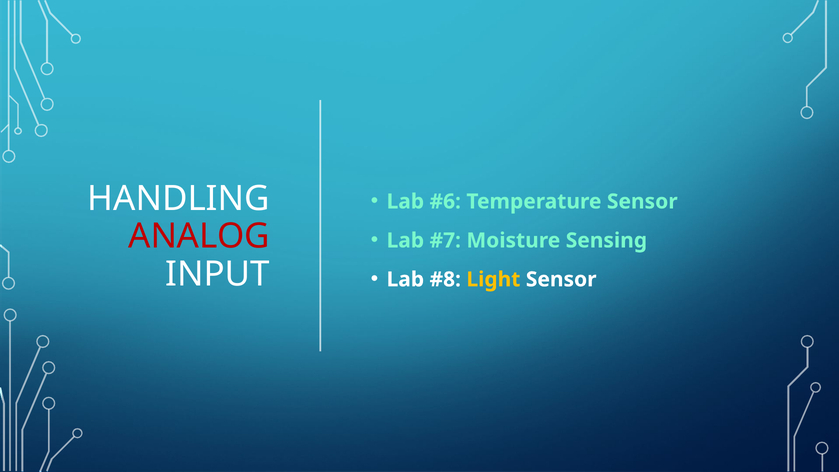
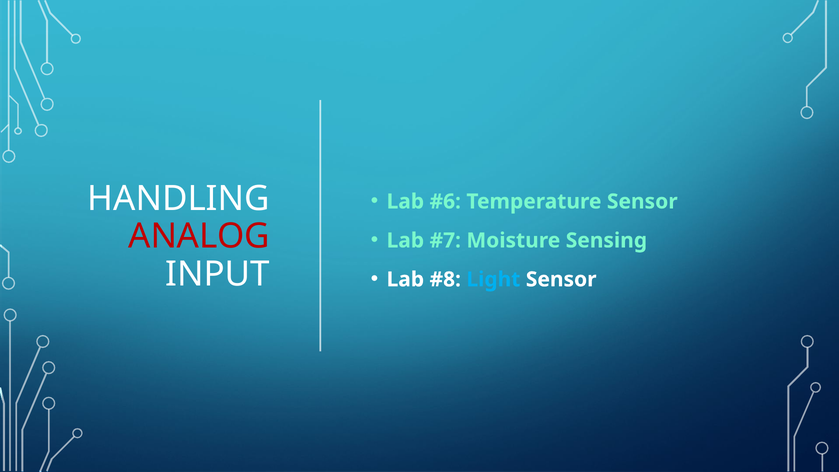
Light colour: yellow -> light blue (493, 279)
